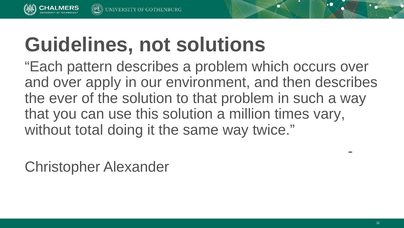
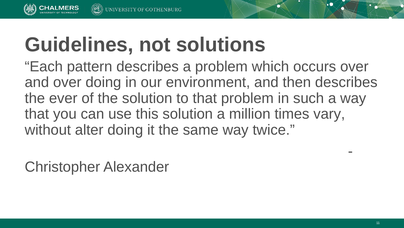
over apply: apply -> doing (103, 82)
total: total -> alter (89, 129)
